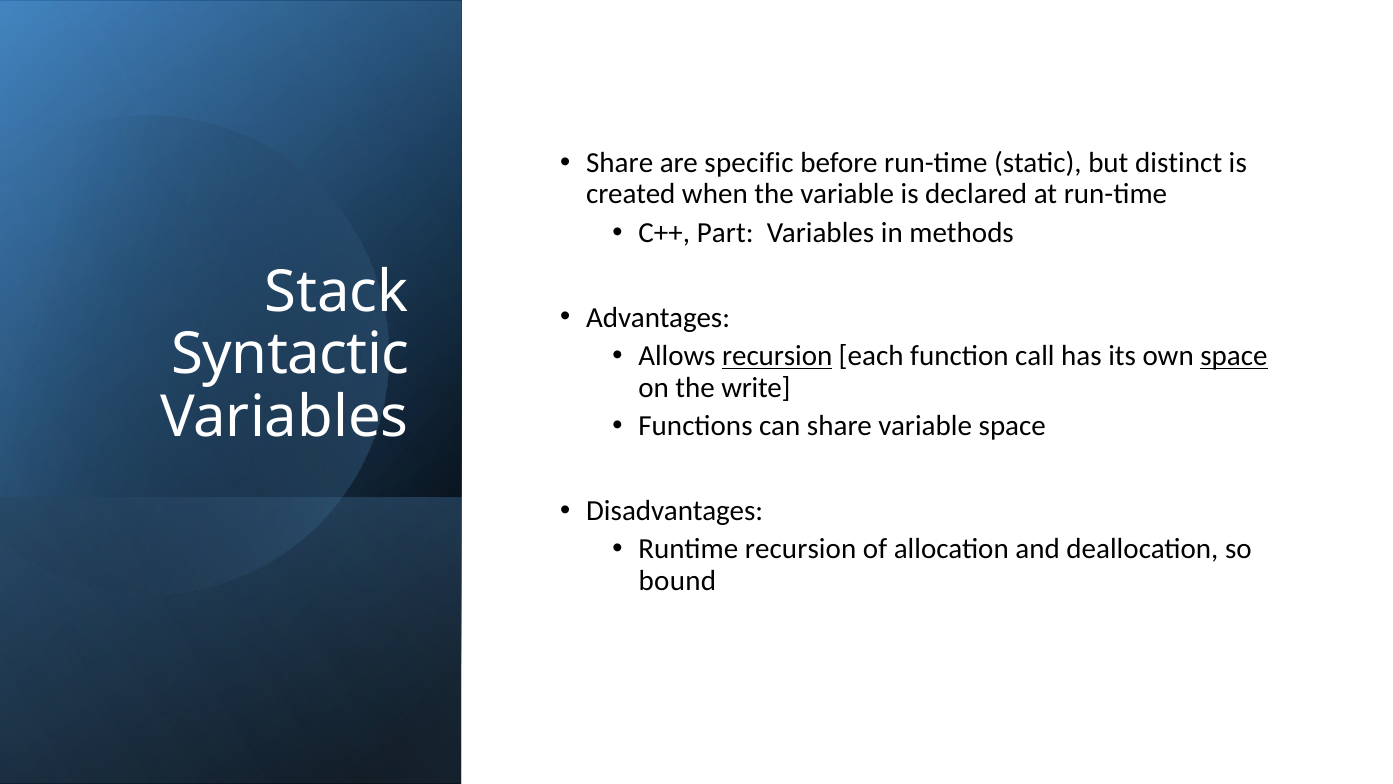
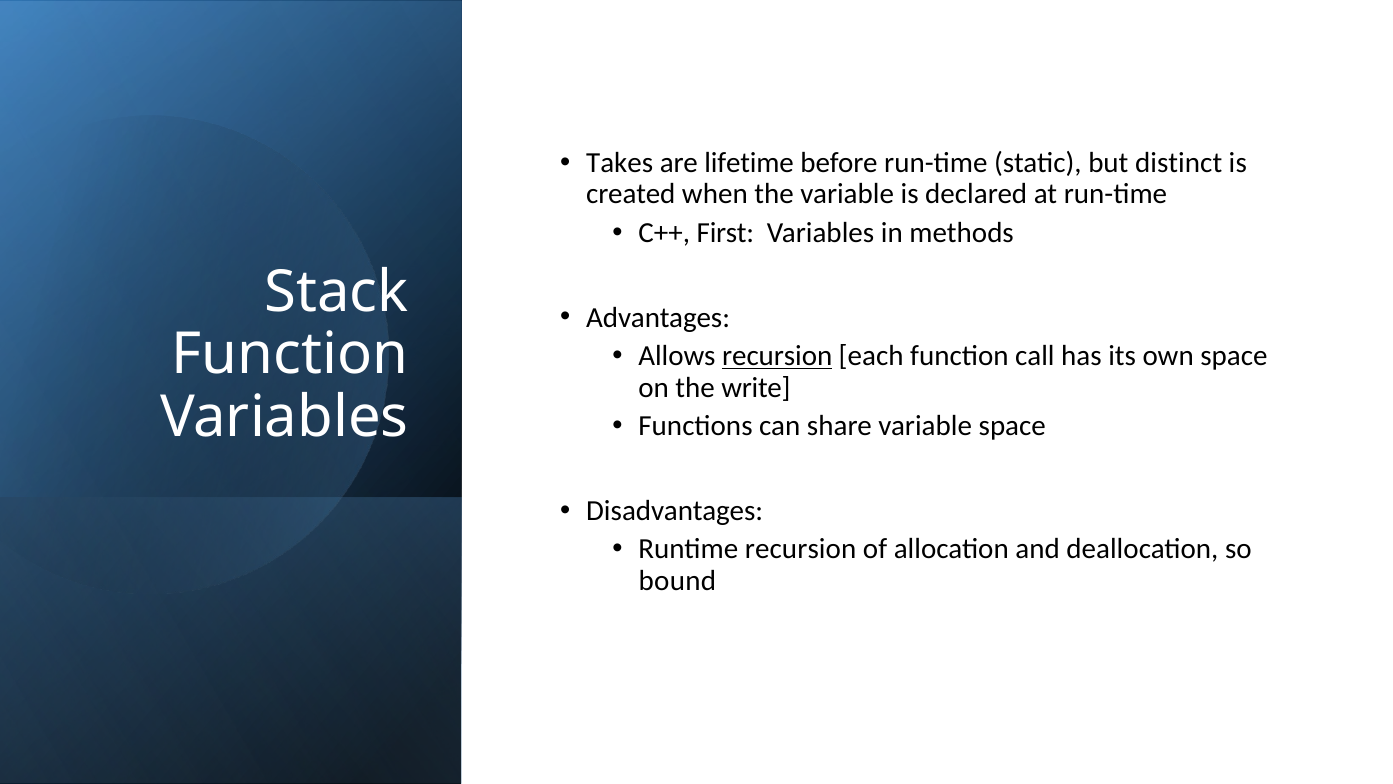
Share: Share -> Takes (620, 163)
specific: specific -> lifetime (749, 163)
Part: Part -> First (725, 233)
Syntactic: Syntactic -> Function (290, 354)
space underline: present -> none (1234, 356)
